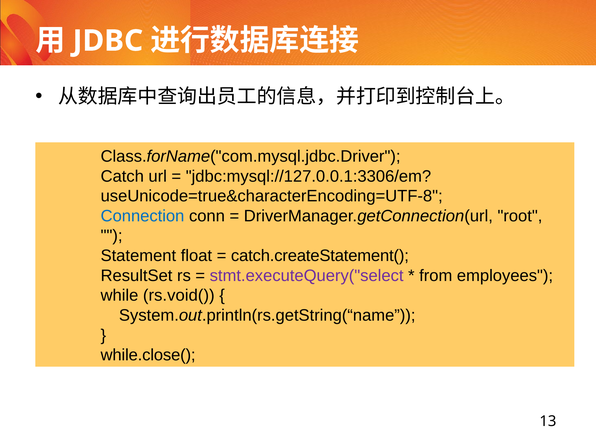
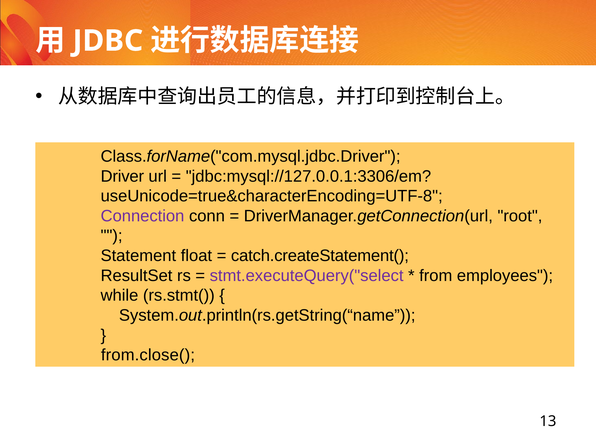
Catch: Catch -> Driver (122, 176)
Connection colour: blue -> purple (143, 216)
rs.void(: rs.void( -> rs.stmt( (179, 295)
while.close(: while.close( -> from.close( (148, 355)
